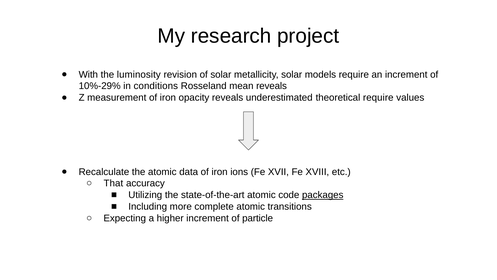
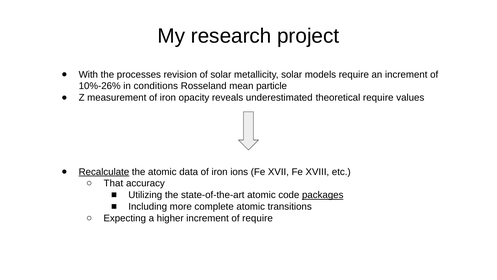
luminosity: luminosity -> processes (139, 74)
10%-29%: 10%-29% -> 10%-26% (100, 86)
mean reveals: reveals -> particle (272, 86)
Recalculate underline: none -> present (104, 172)
of particle: particle -> require (258, 218)
